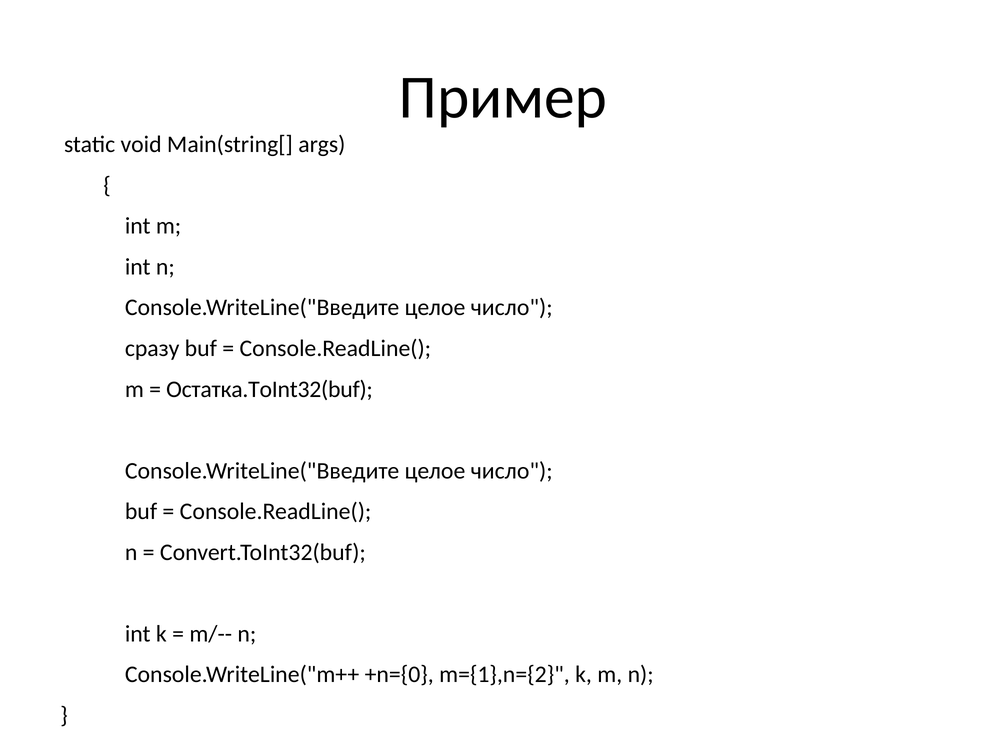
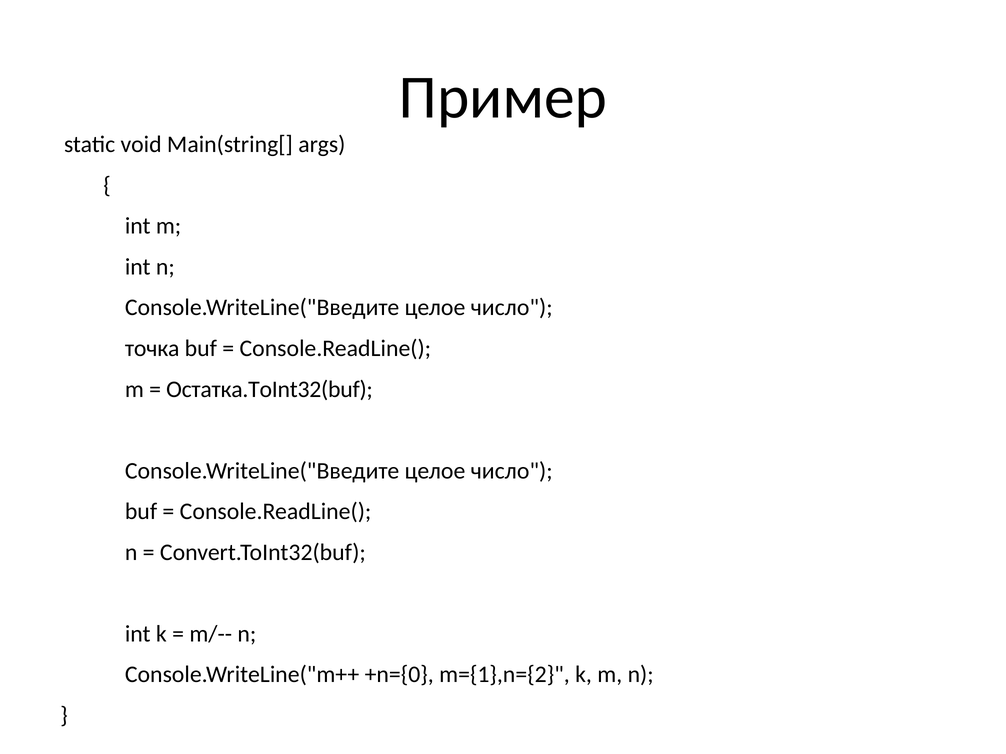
сразу: сразу -> точка (152, 349)
